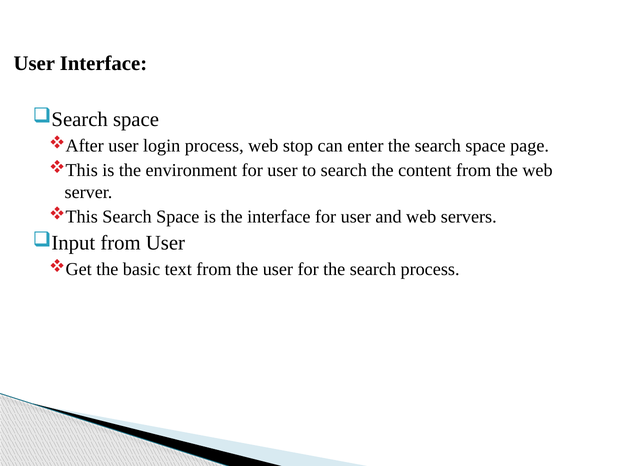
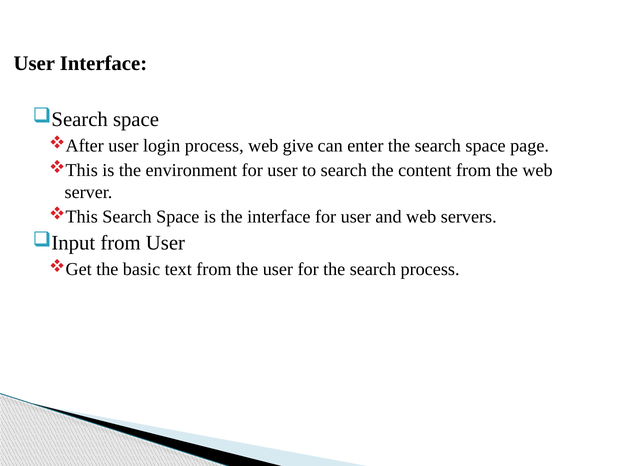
stop: stop -> give (298, 146)
